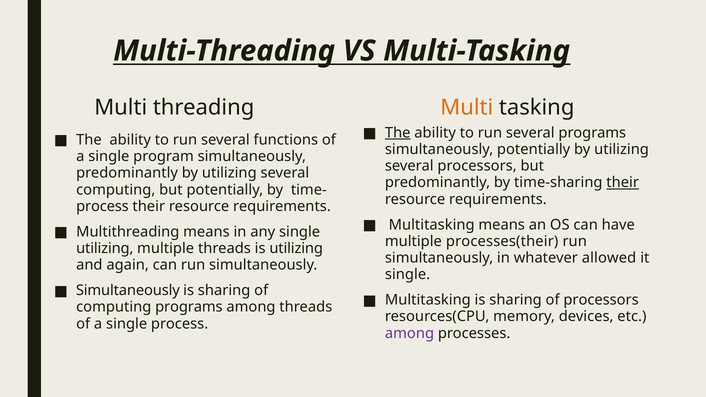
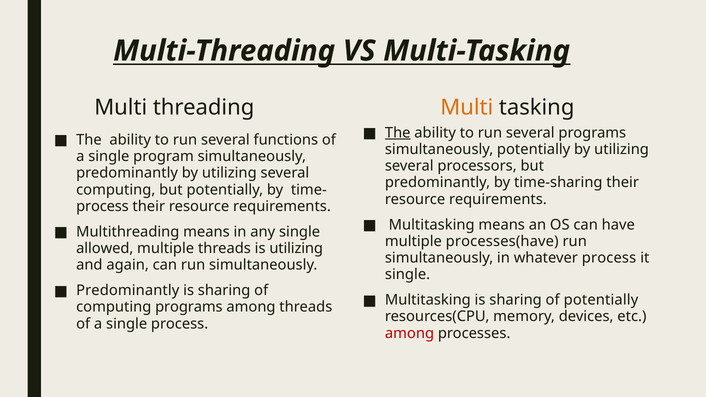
their underline: present -> none (623, 183)
processes(their: processes(their -> processes(have (502, 241)
utilizing: utilizing -> allowed (105, 248)
whatever allowed: allowed -> process (609, 258)
Simultaneously: Simultaneously -> Predominantly (128, 291)
of processors: processors -> potentially (601, 300)
among colour: purple -> red (409, 333)
